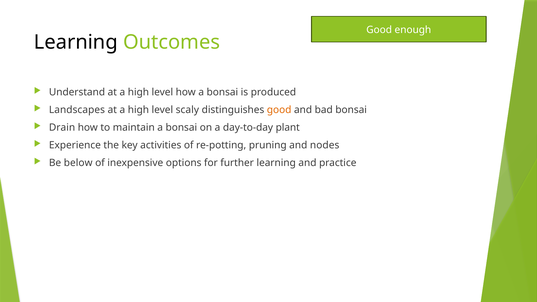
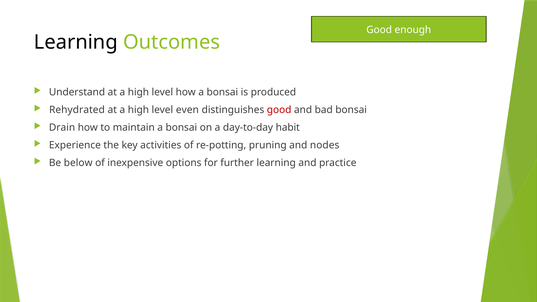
Landscapes: Landscapes -> Rehydrated (77, 110)
scaly: scaly -> even (187, 110)
good colour: orange -> red (279, 110)
plant: plant -> habit (288, 128)
